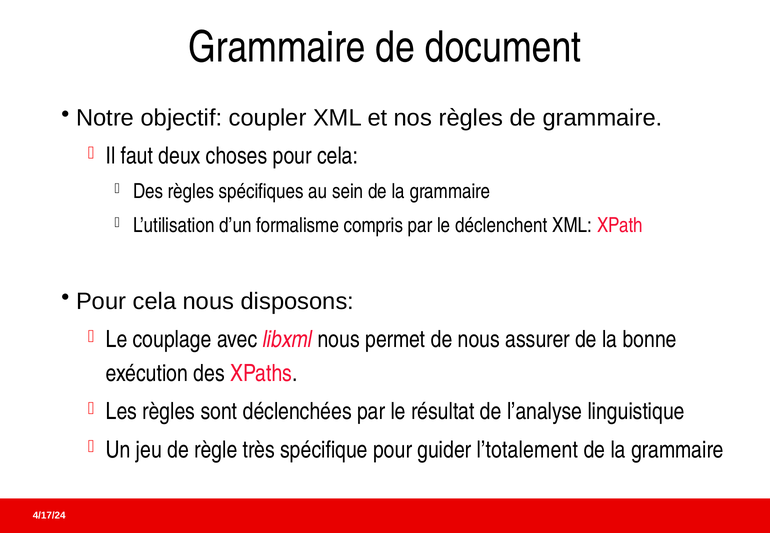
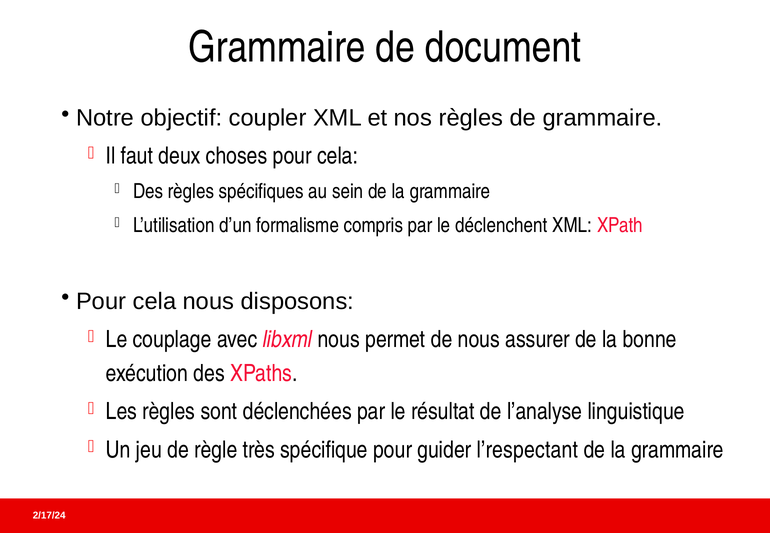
l’totalement: l’totalement -> l’respectant (527, 450)
4/17/24: 4/17/24 -> 2/17/24 (49, 516)
